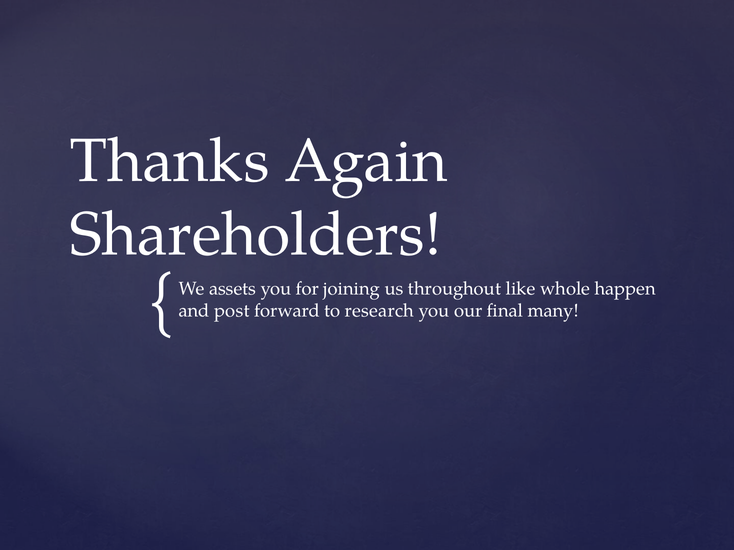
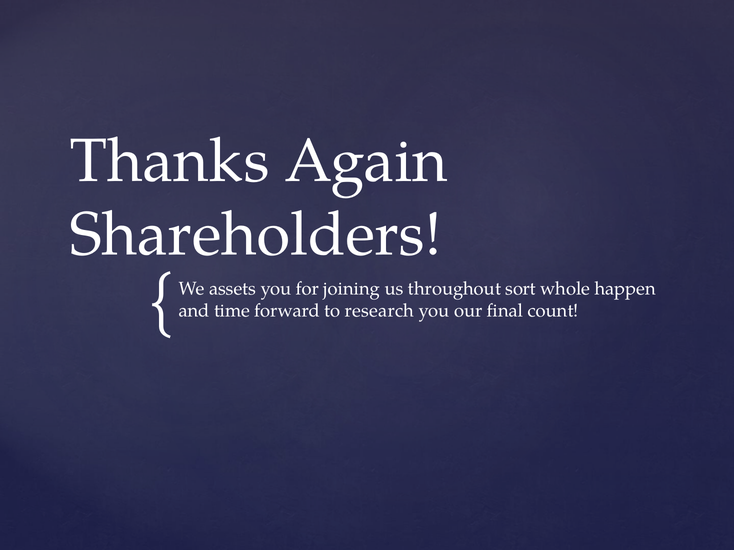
like: like -> sort (521, 289)
post: post -> time (232, 311)
many: many -> count (553, 311)
